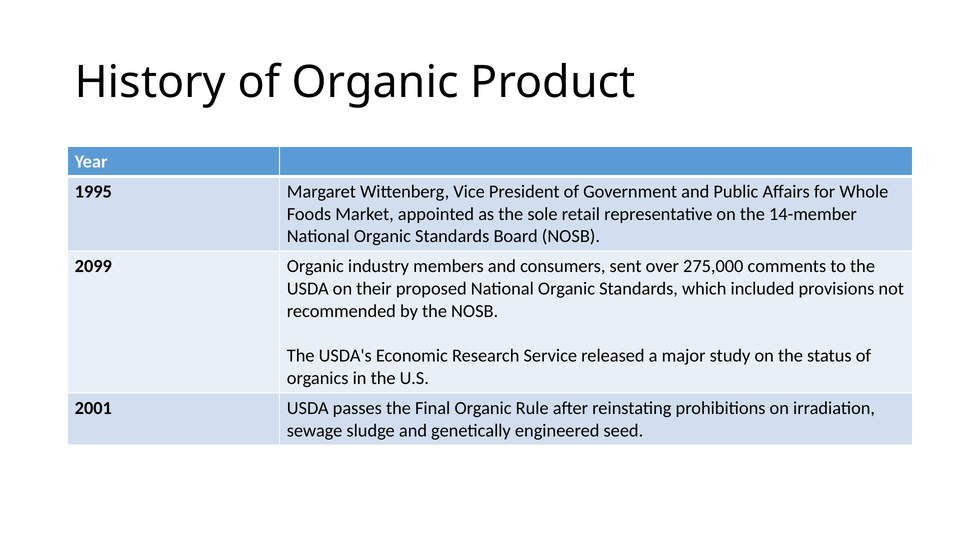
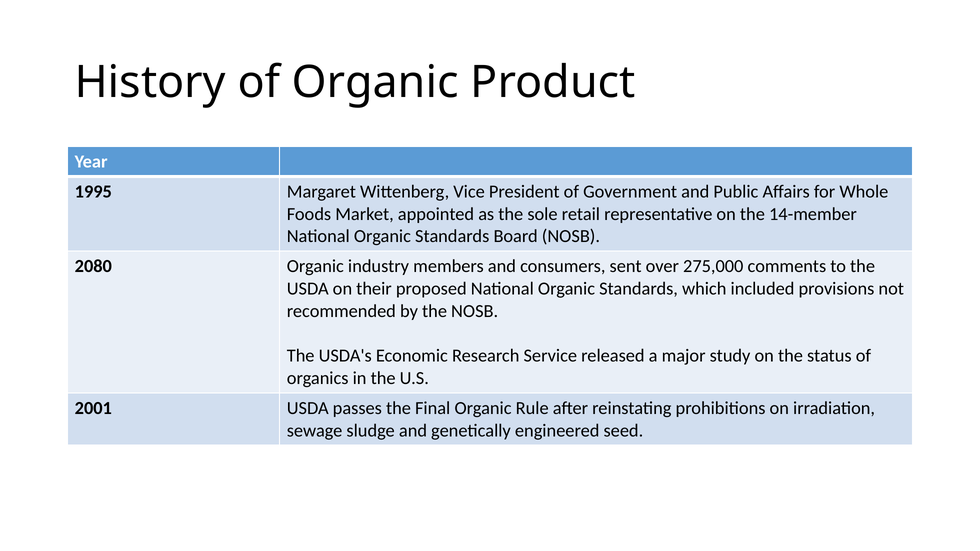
2099: 2099 -> 2080 (93, 266)
